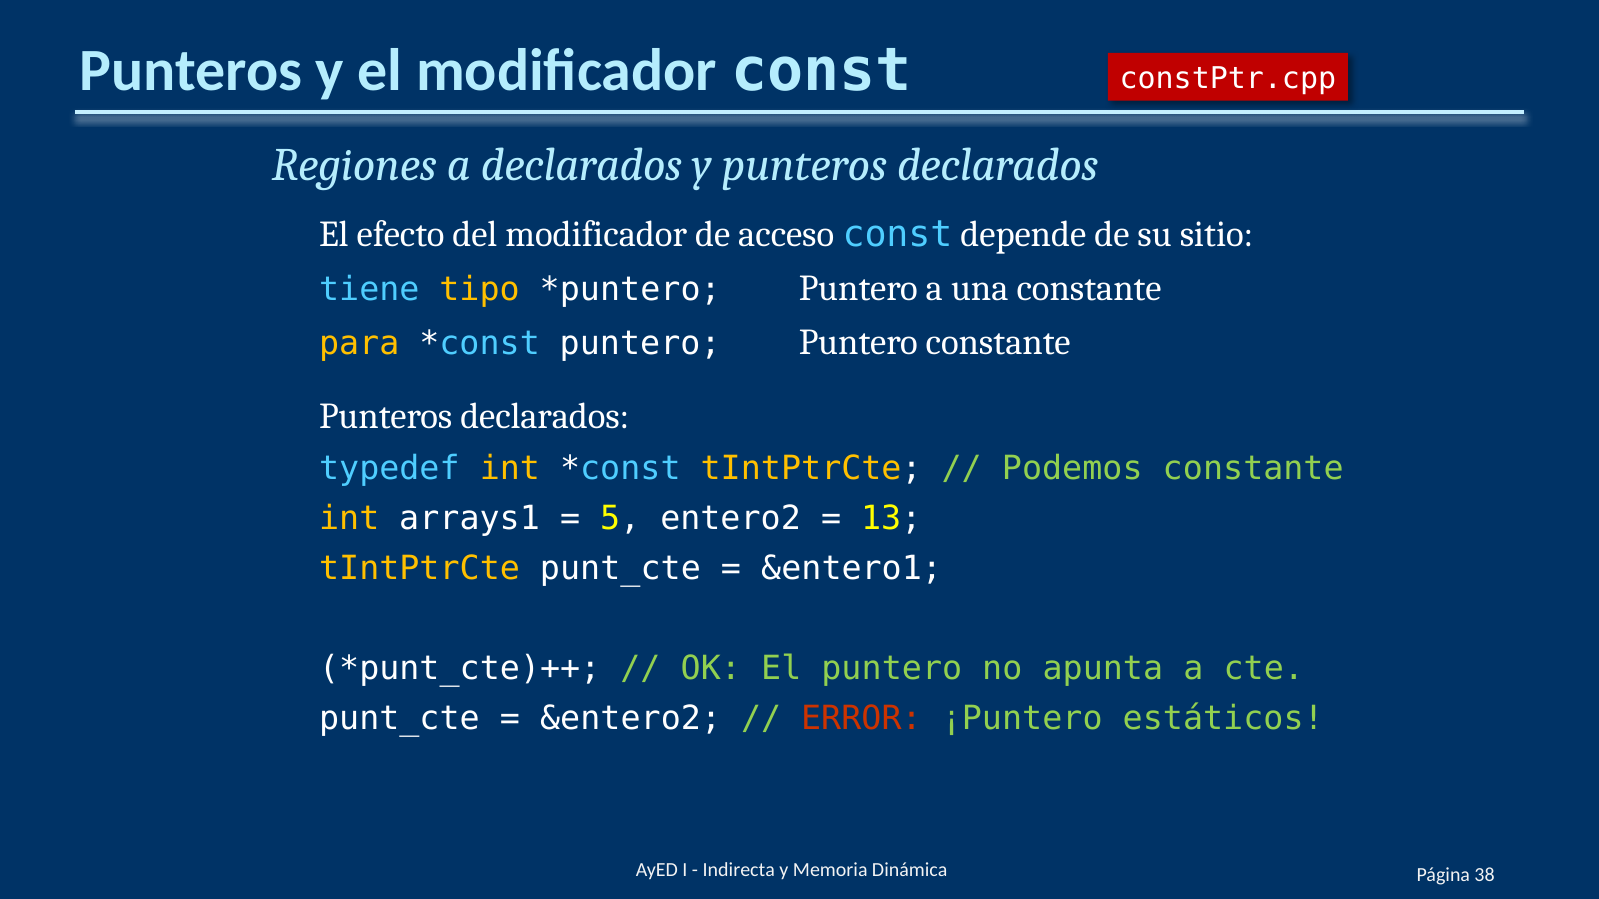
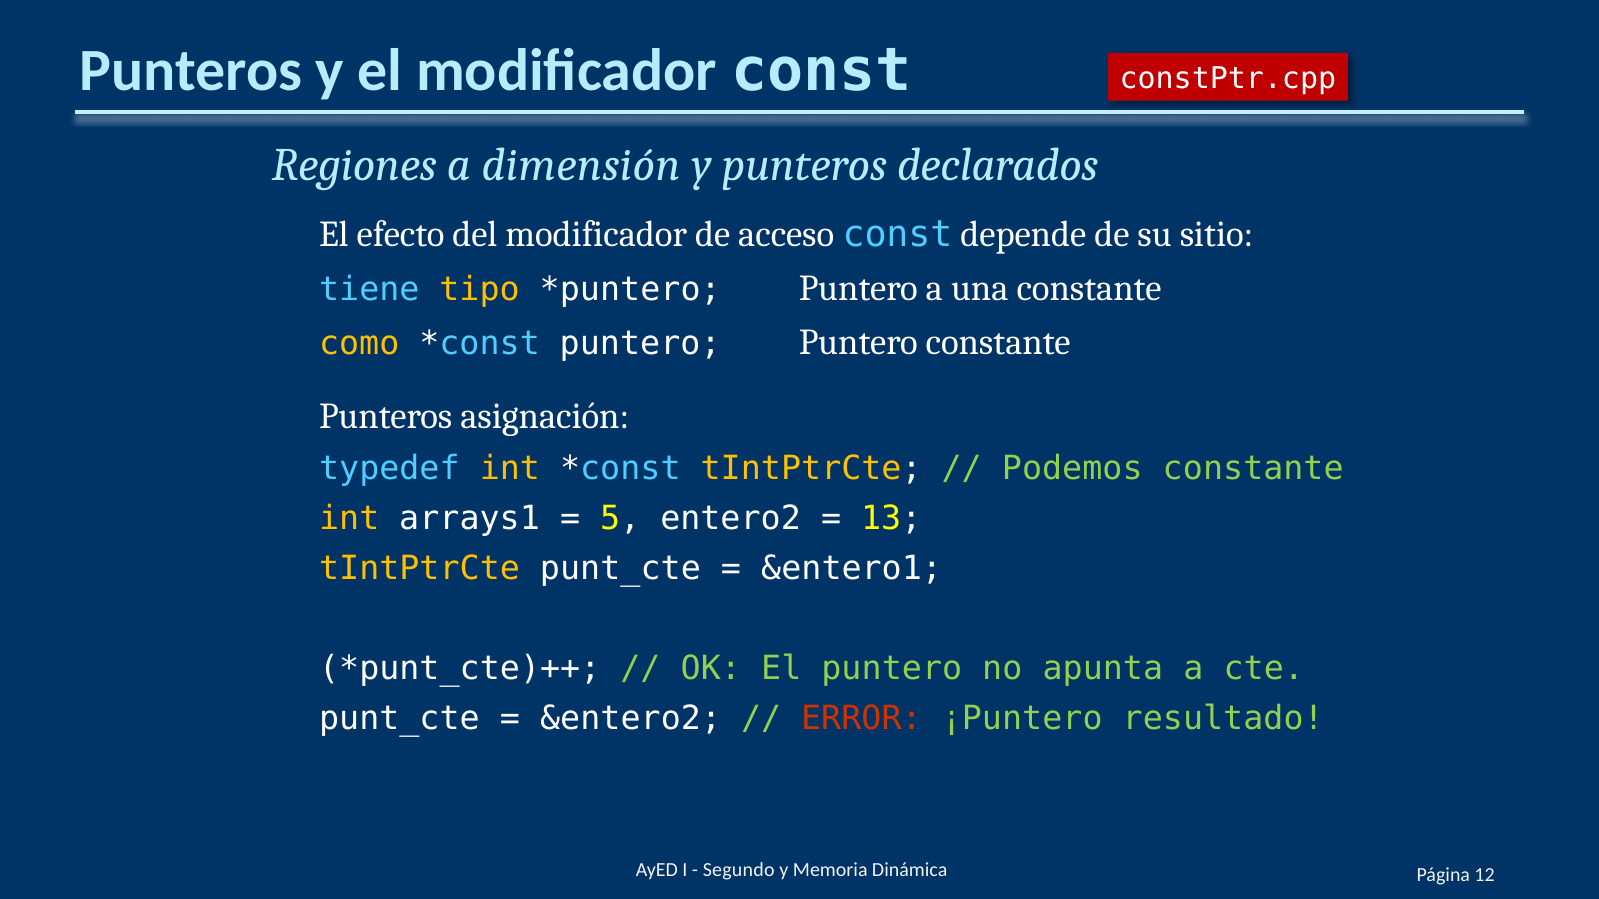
a declarados: declarados -> dimensión (581, 166)
para: para -> como (359, 344)
declarados: declarados -> asignación (545, 417)
estáticos: estáticos -> resultado (1223, 719)
Indirecta: Indirecta -> Segundo (739, 871)
38: 38 -> 12 (1485, 876)
